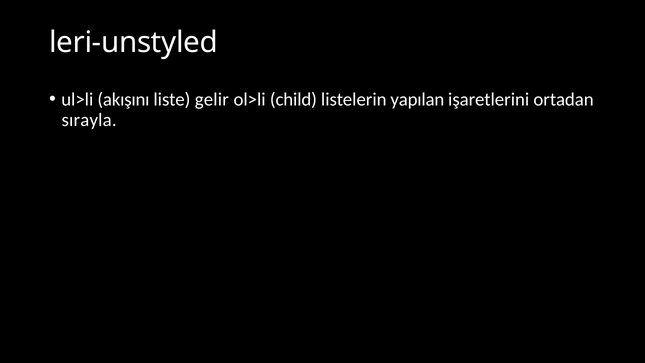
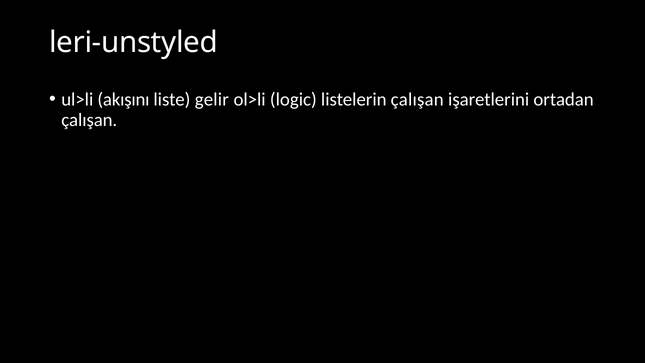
child: child -> logic (293, 99)
listelerin yapılan: yapılan -> çalışan (417, 99)
sırayla: sırayla -> çalışan (89, 120)
